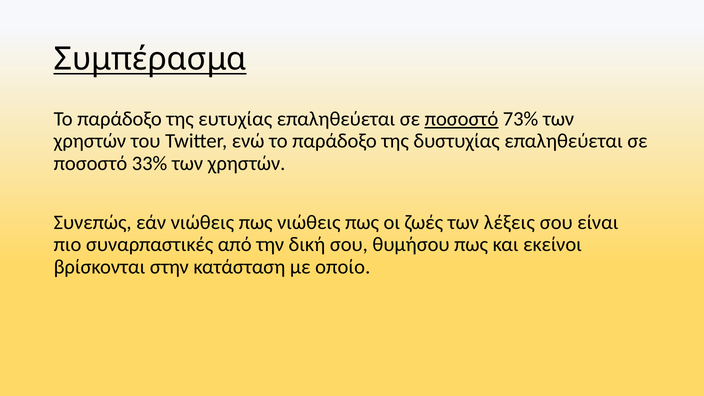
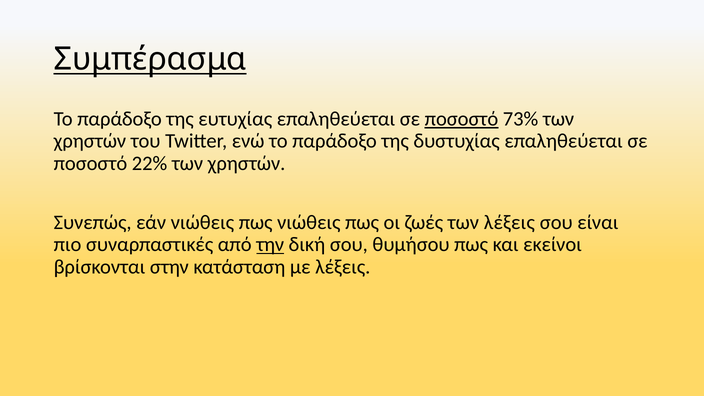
33%: 33% -> 22% (149, 163)
την underline: none -> present (270, 245)
με οποίο: οποίο -> λέξεις (343, 267)
